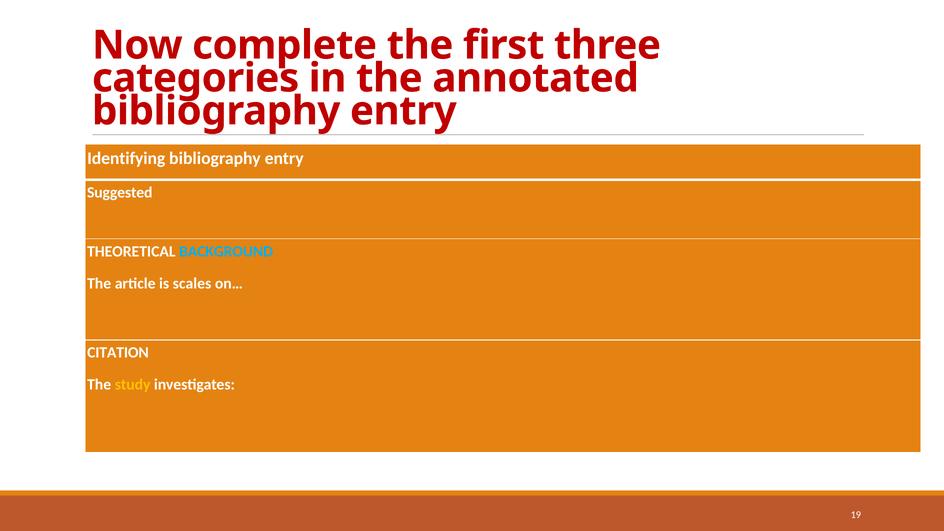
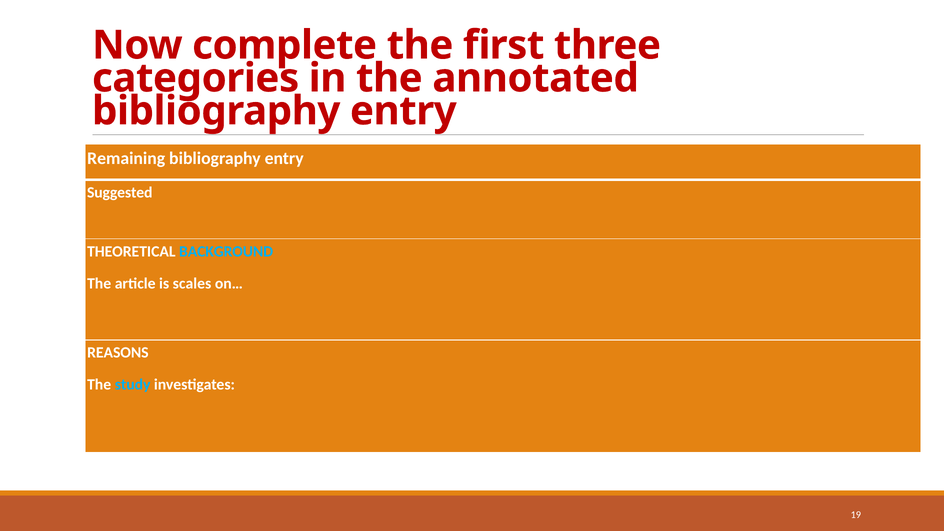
Identifying: Identifying -> Remaining (126, 159)
CITATION: CITATION -> REASONS (118, 353)
study colour: yellow -> light blue (133, 384)
